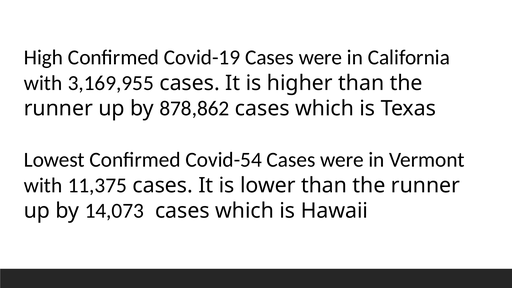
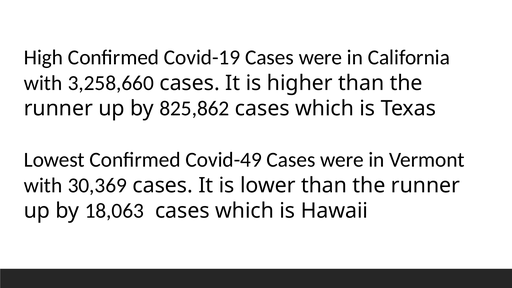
3,169,955: 3,169,955 -> 3,258,660 (111, 83)
878,862: 878,862 -> 825,862 (194, 109)
Covid-54: Covid-54 -> Covid-49 (224, 160)
11,375: 11,375 -> 30,369 (97, 185)
14,073: 14,073 -> 18,063 (114, 211)
